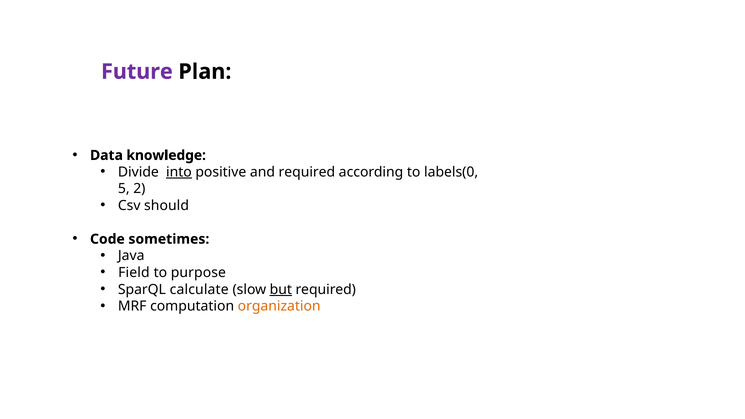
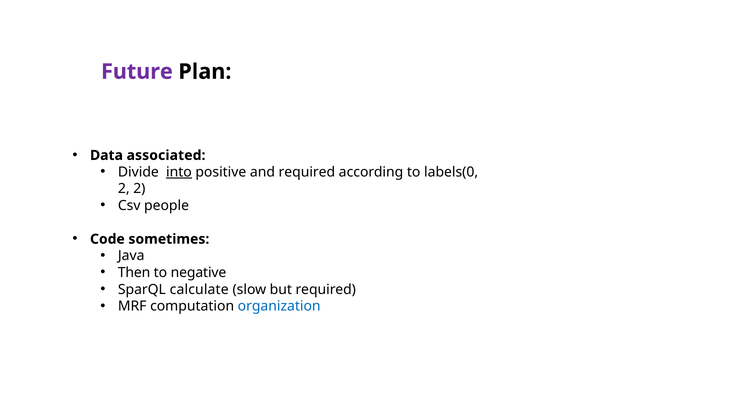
knowledge: knowledge -> associated (166, 155)
5: 5 -> 2 (124, 189)
should: should -> people (167, 206)
Field: Field -> Then (134, 273)
purpose: purpose -> negative (199, 273)
but underline: present -> none (281, 289)
organization colour: orange -> blue (279, 306)
